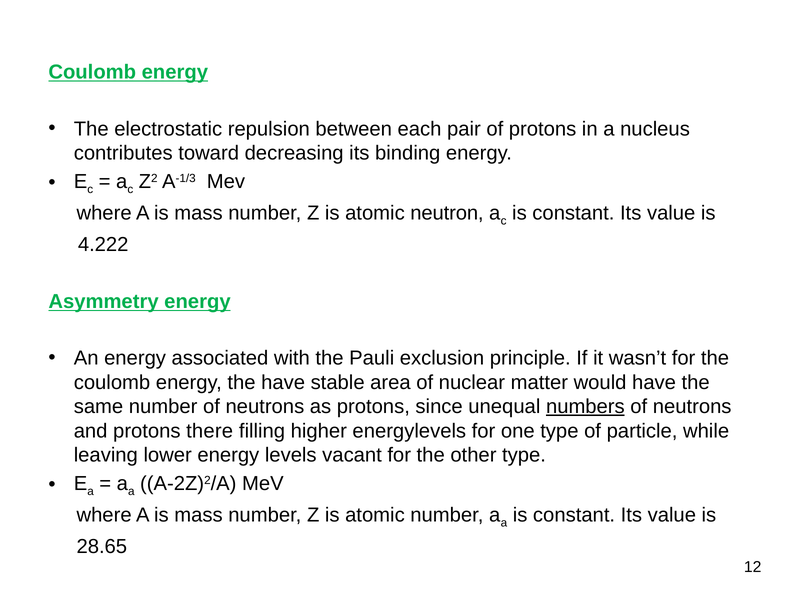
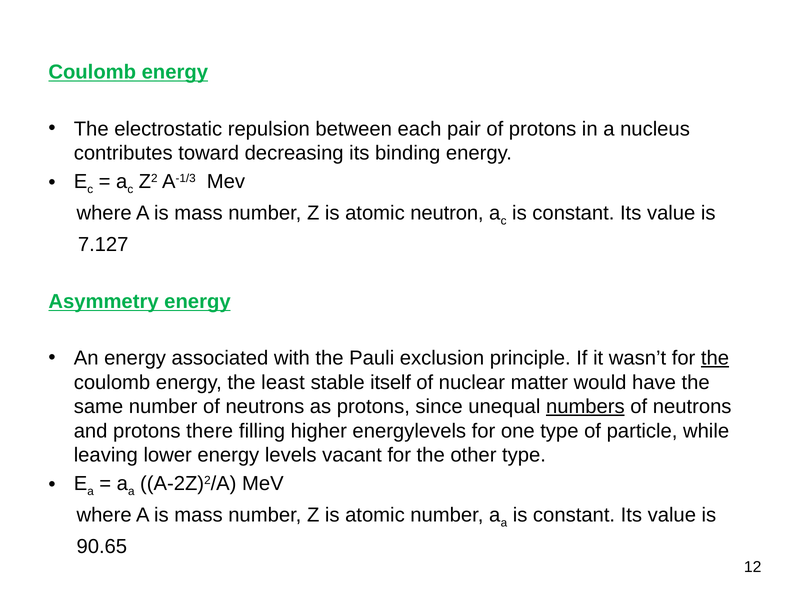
4.222: 4.222 -> 7.127 (103, 245)
the underline: none -> present (715, 358)
the have: have -> least (283, 383)
area: area -> itself (391, 383)
28.65: 28.65 -> 90.65 (102, 547)
